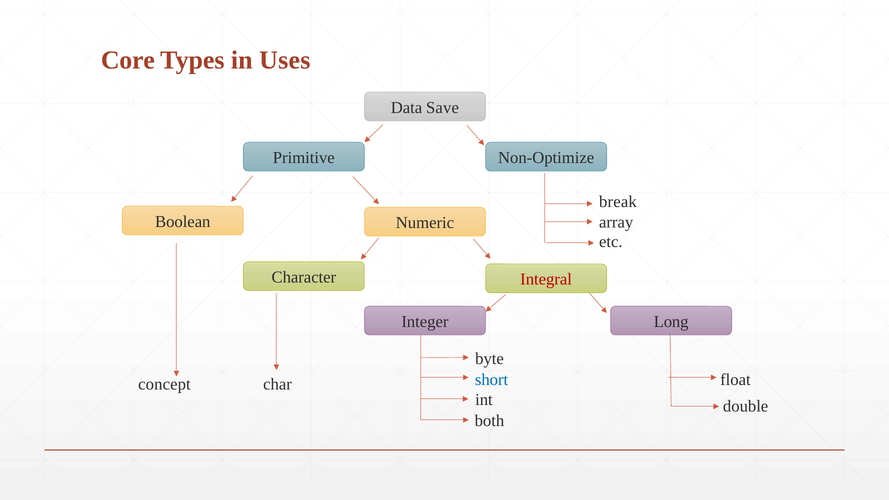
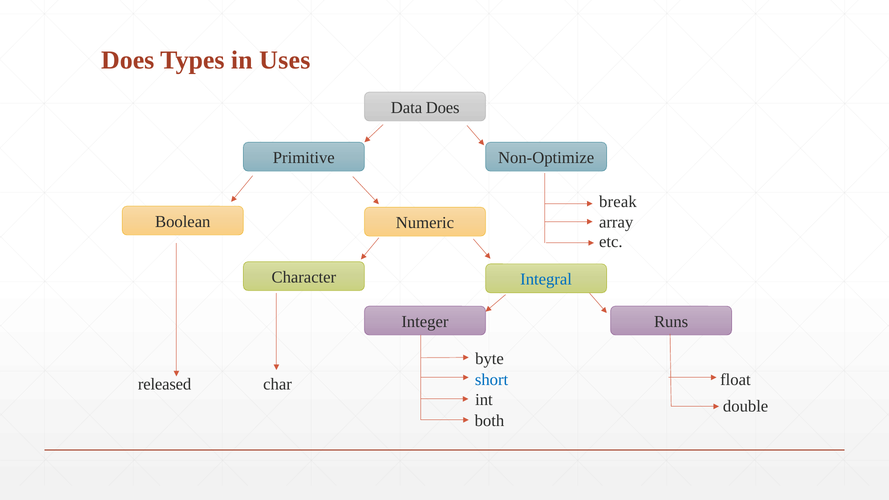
Core: Core -> Does (128, 60)
Data Save: Save -> Does (443, 108)
Integral colour: red -> blue (546, 280)
Long: Long -> Runs (671, 322)
concept: concept -> released (165, 384)
